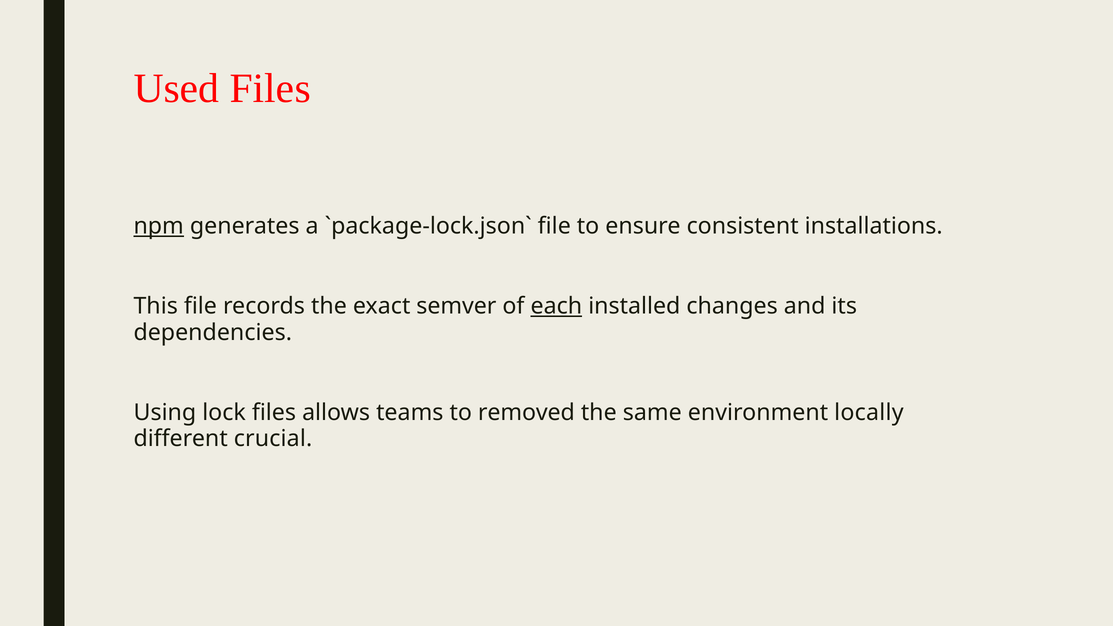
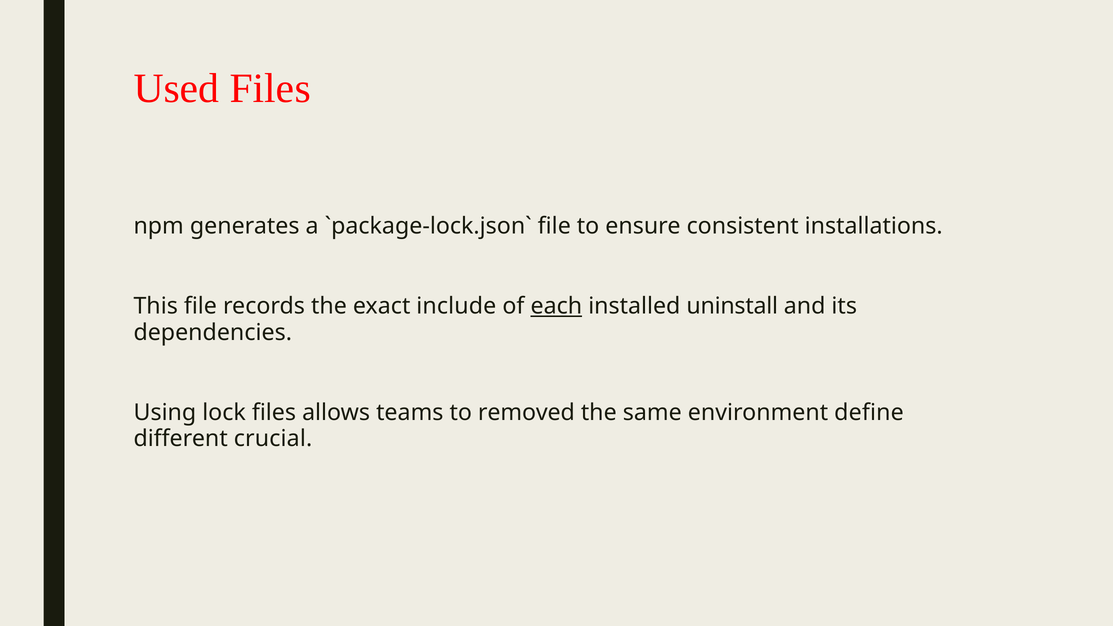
npm underline: present -> none (159, 226)
semver: semver -> include (456, 306)
changes: changes -> uninstall (732, 306)
locally: locally -> define (869, 413)
